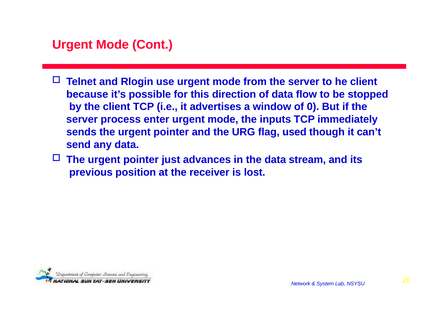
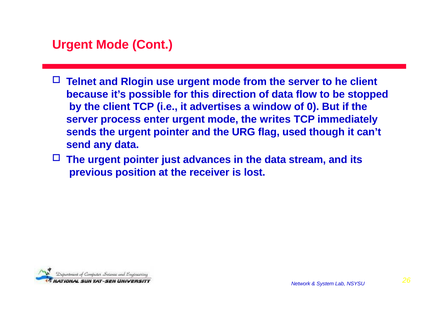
inputs: inputs -> writes (275, 119)
